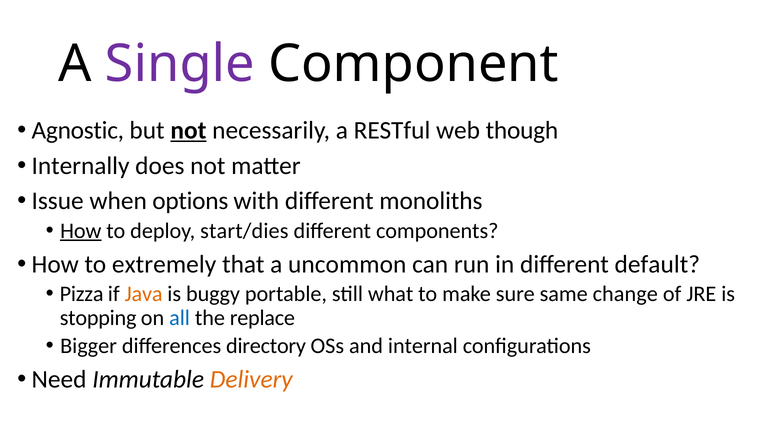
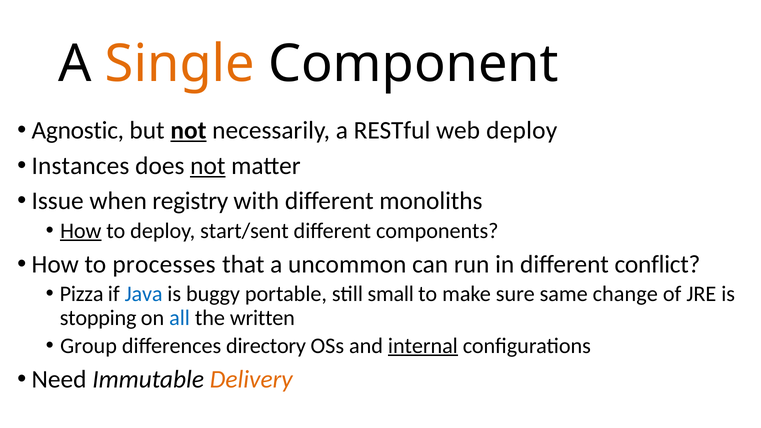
Single colour: purple -> orange (180, 64)
web though: though -> deploy (522, 130)
Internally: Internally -> Instances (80, 166)
not underline: none -> present (208, 166)
options: options -> registry (190, 201)
start/dies: start/dies -> start/sent (244, 231)
extremely: extremely -> processes (164, 264)
default: default -> conflict (657, 264)
Java colour: orange -> blue (144, 294)
what: what -> small (391, 294)
replace: replace -> written (262, 318)
Bigger: Bigger -> Group (89, 346)
internal underline: none -> present (423, 346)
